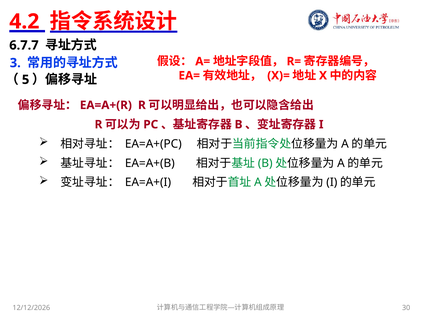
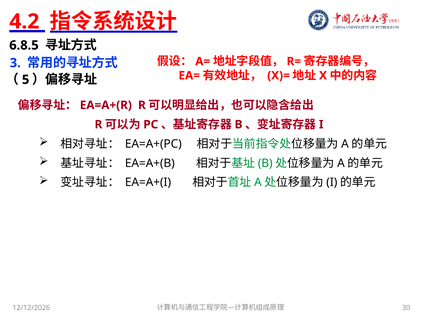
6.7.7: 6.7.7 -> 6.8.5 (24, 45)
